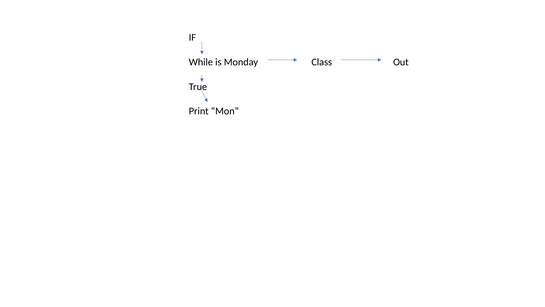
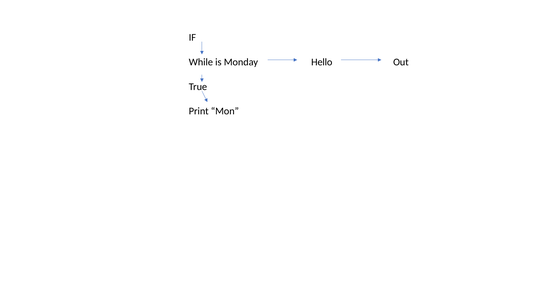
Class: Class -> Hello (322, 62)
